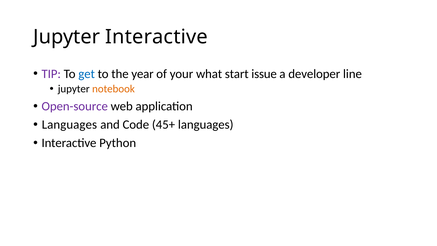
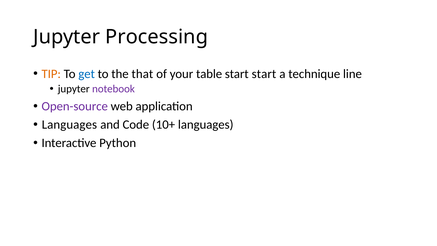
Jupyter Interactive: Interactive -> Processing (157, 37)
TIP colour: purple -> orange (51, 74)
year: year -> that (142, 74)
what: what -> table (209, 74)
start issue: issue -> start (264, 74)
developer: developer -> technique (314, 74)
notebook colour: orange -> purple (113, 89)
45+: 45+ -> 10+ (164, 125)
